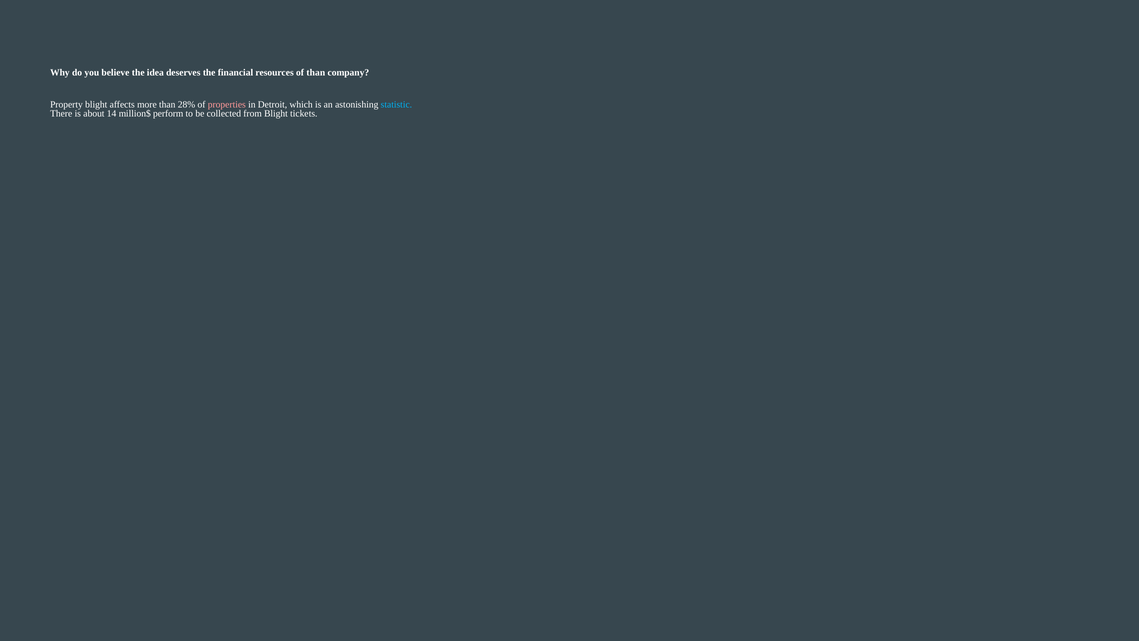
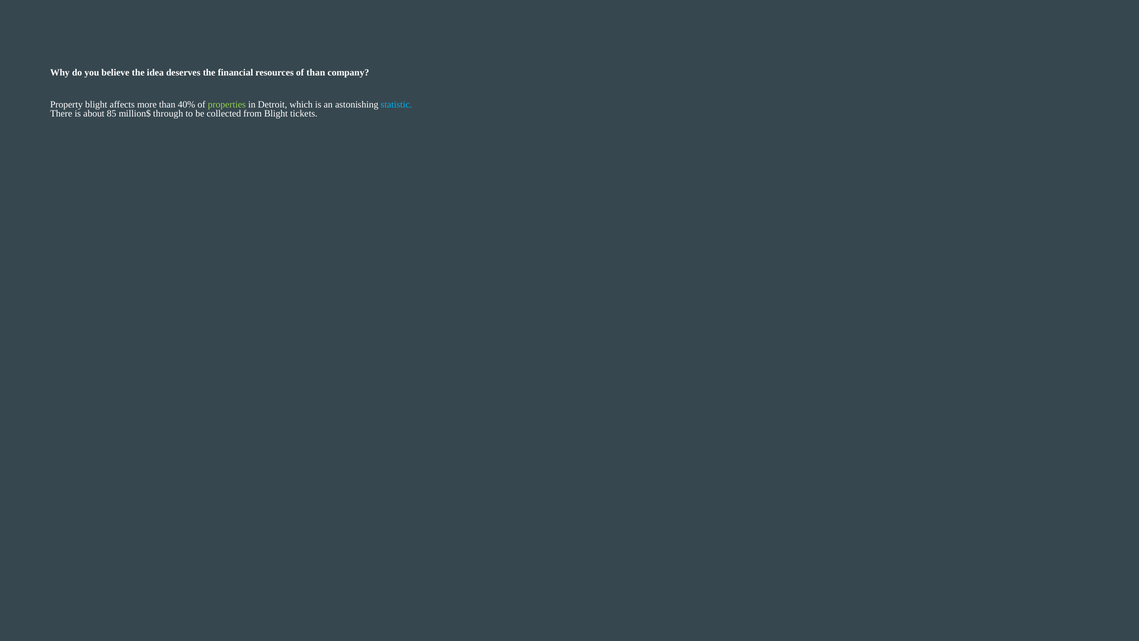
28%: 28% -> 40% (186, 105)
properties colour: pink -> light green (227, 105)
14: 14 -> 85 (112, 114)
perform: perform -> through (168, 114)
